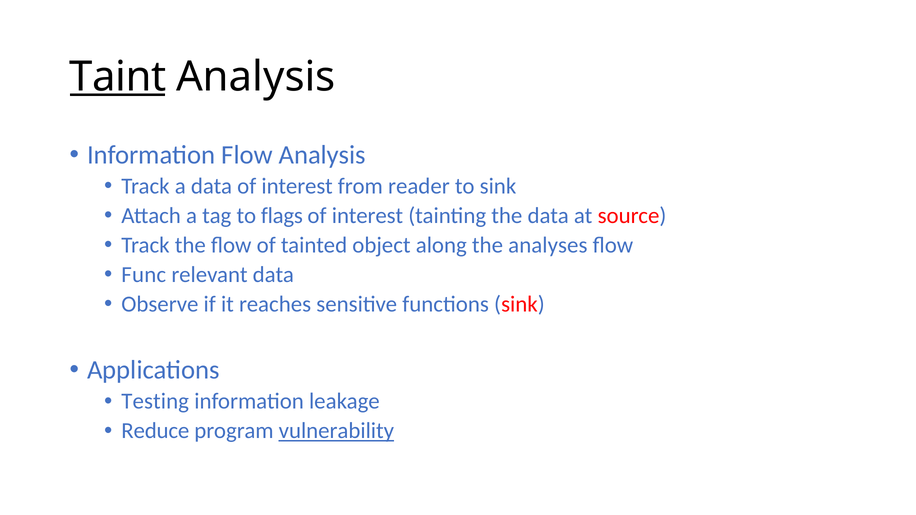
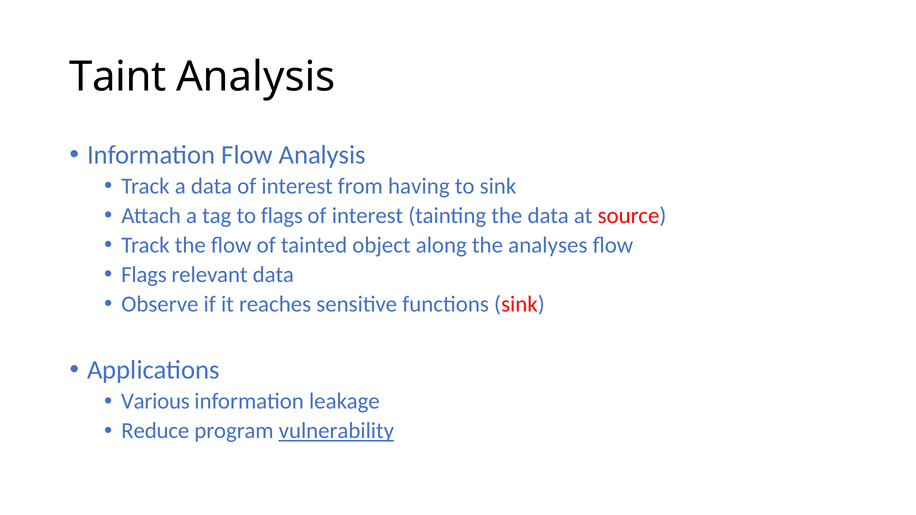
Taint underline: present -> none (118, 77)
reader: reader -> having (419, 186)
Func: Func -> Flags (144, 275)
Testing: Testing -> Various (155, 402)
